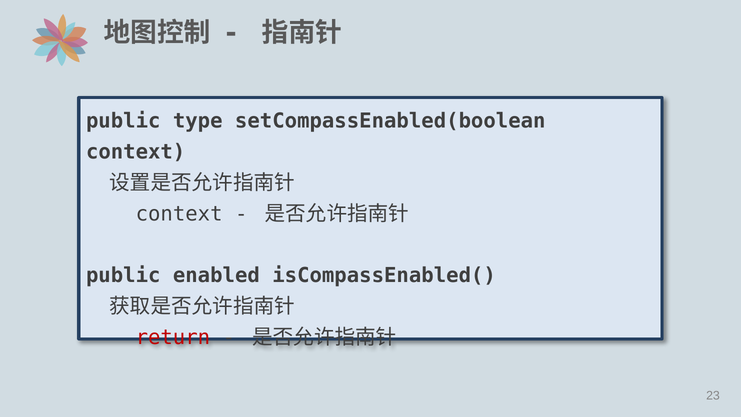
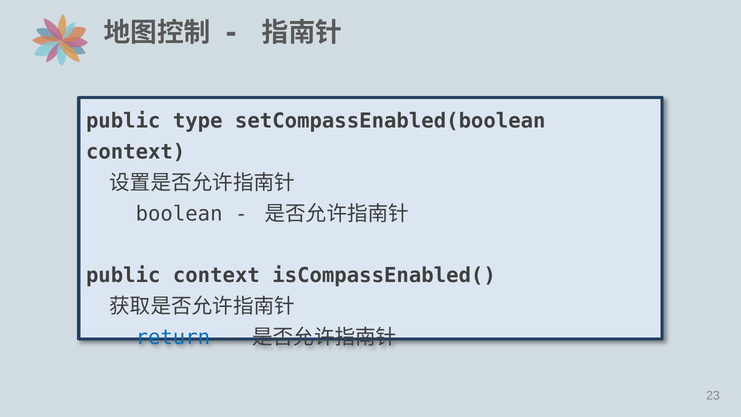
context: context -> boolean (179, 214)
public enabled: enabled -> context (216, 275)
return colour: red -> blue (173, 337)
